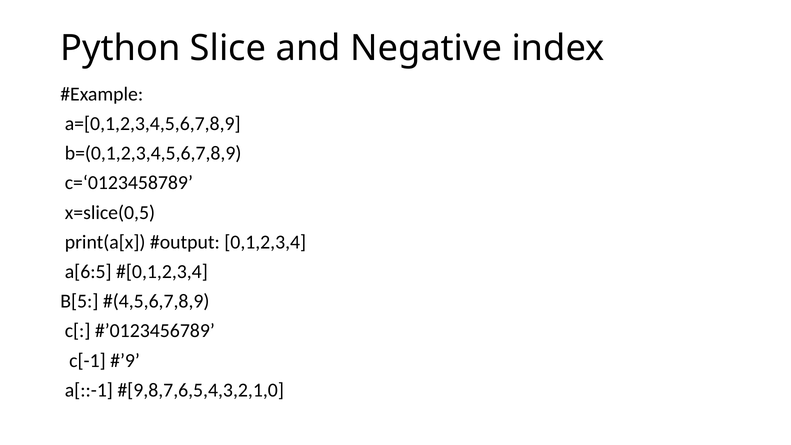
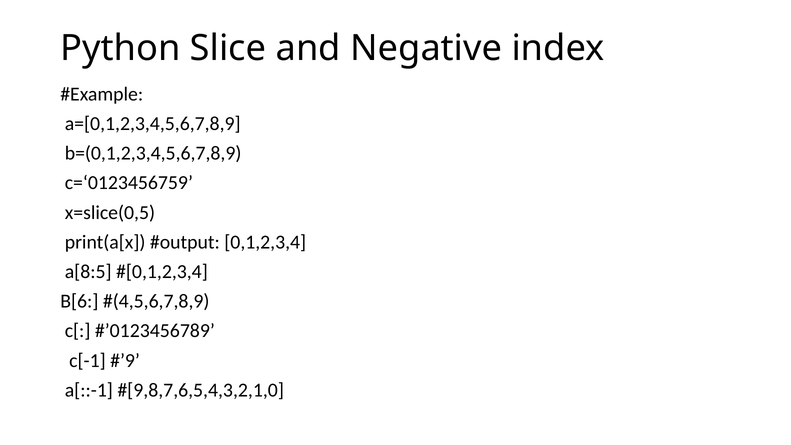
c=‘0123458789: c=‘0123458789 -> c=‘0123456759 (129, 183)
a[6:5: a[6:5 -> a[8:5 (88, 272)
B[5: B[5 -> B[6 (79, 301)
